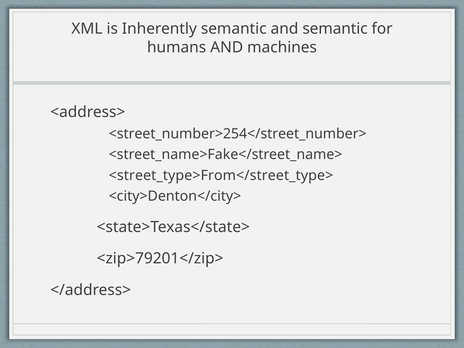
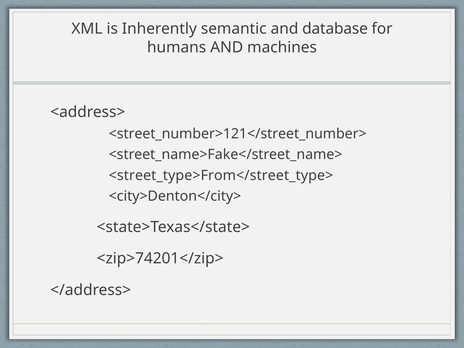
and semantic: semantic -> database (335, 29)
<street_number>254</street_number>: <street_number>254</street_number> -> <street_number>121</street_number> (238, 134)
<zip>79201</zip>: <zip>79201</zip> -> <zip>74201</zip> (160, 259)
